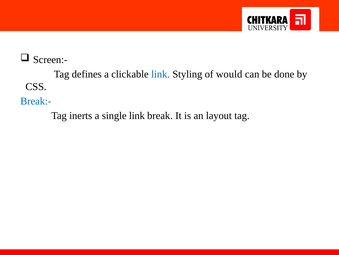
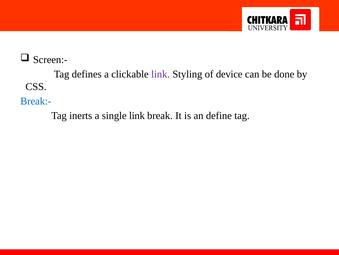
link colour: blue -> purple (161, 74)
would: would -> device (229, 74)
layout: layout -> define (219, 115)
